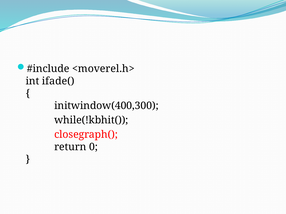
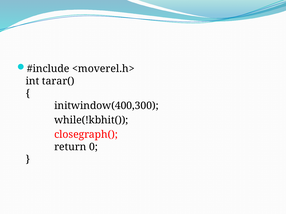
ifade(: ifade( -> tarar( (58, 81)
